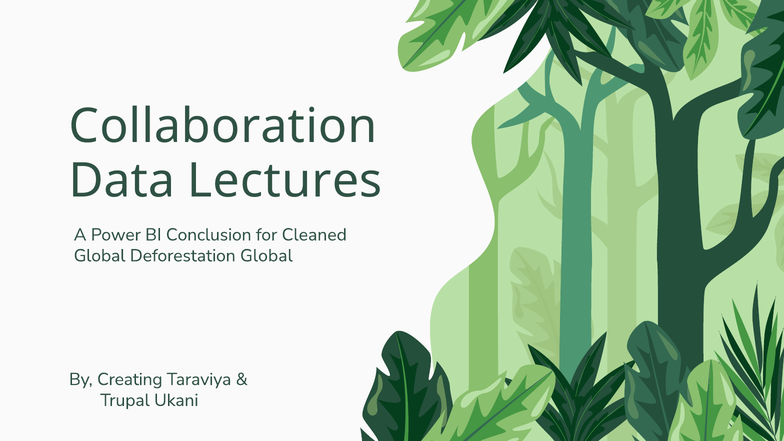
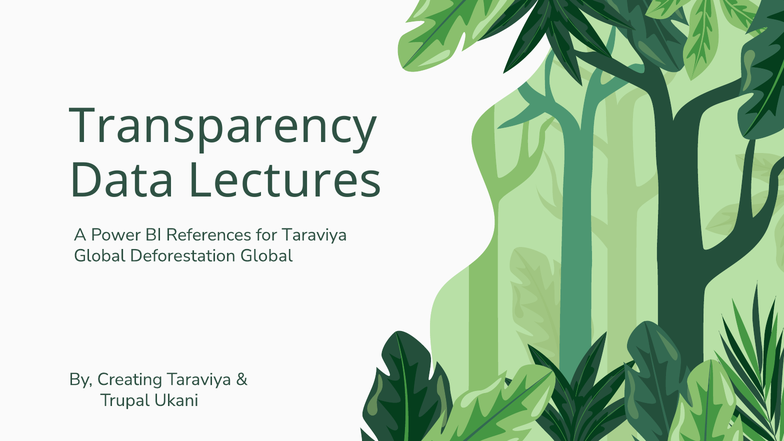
Collaboration: Collaboration -> Transparency (223, 126)
Conclusion: Conclusion -> References (209, 235)
for Cleaned: Cleaned -> Taraviya (314, 235)
